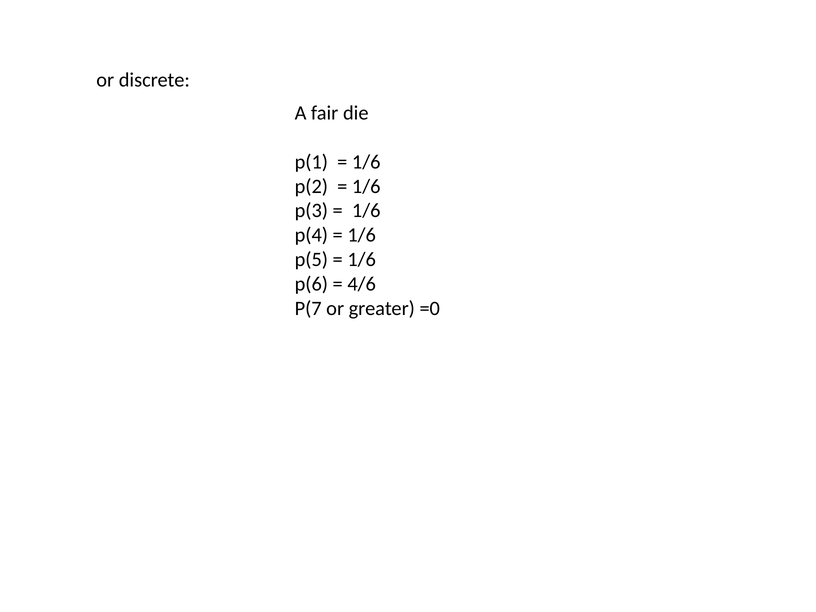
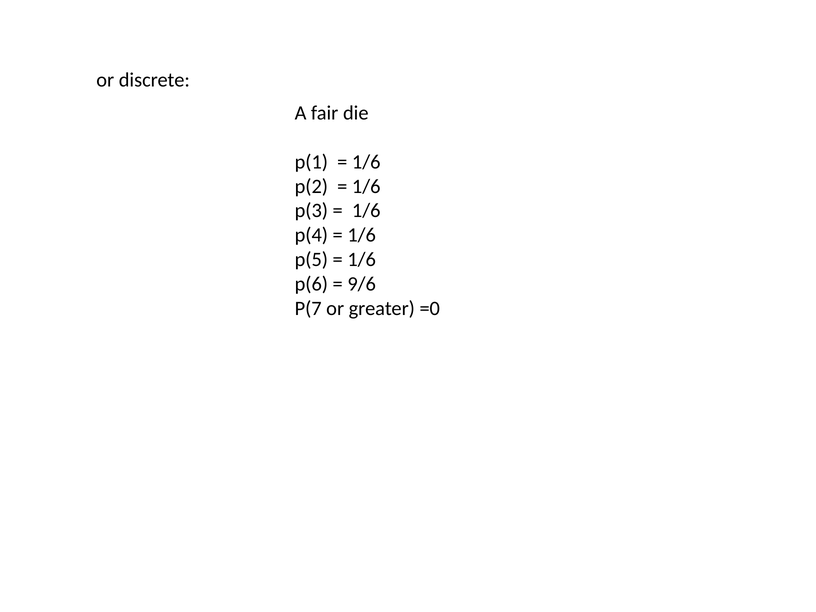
4/6: 4/6 -> 9/6 (362, 284)
